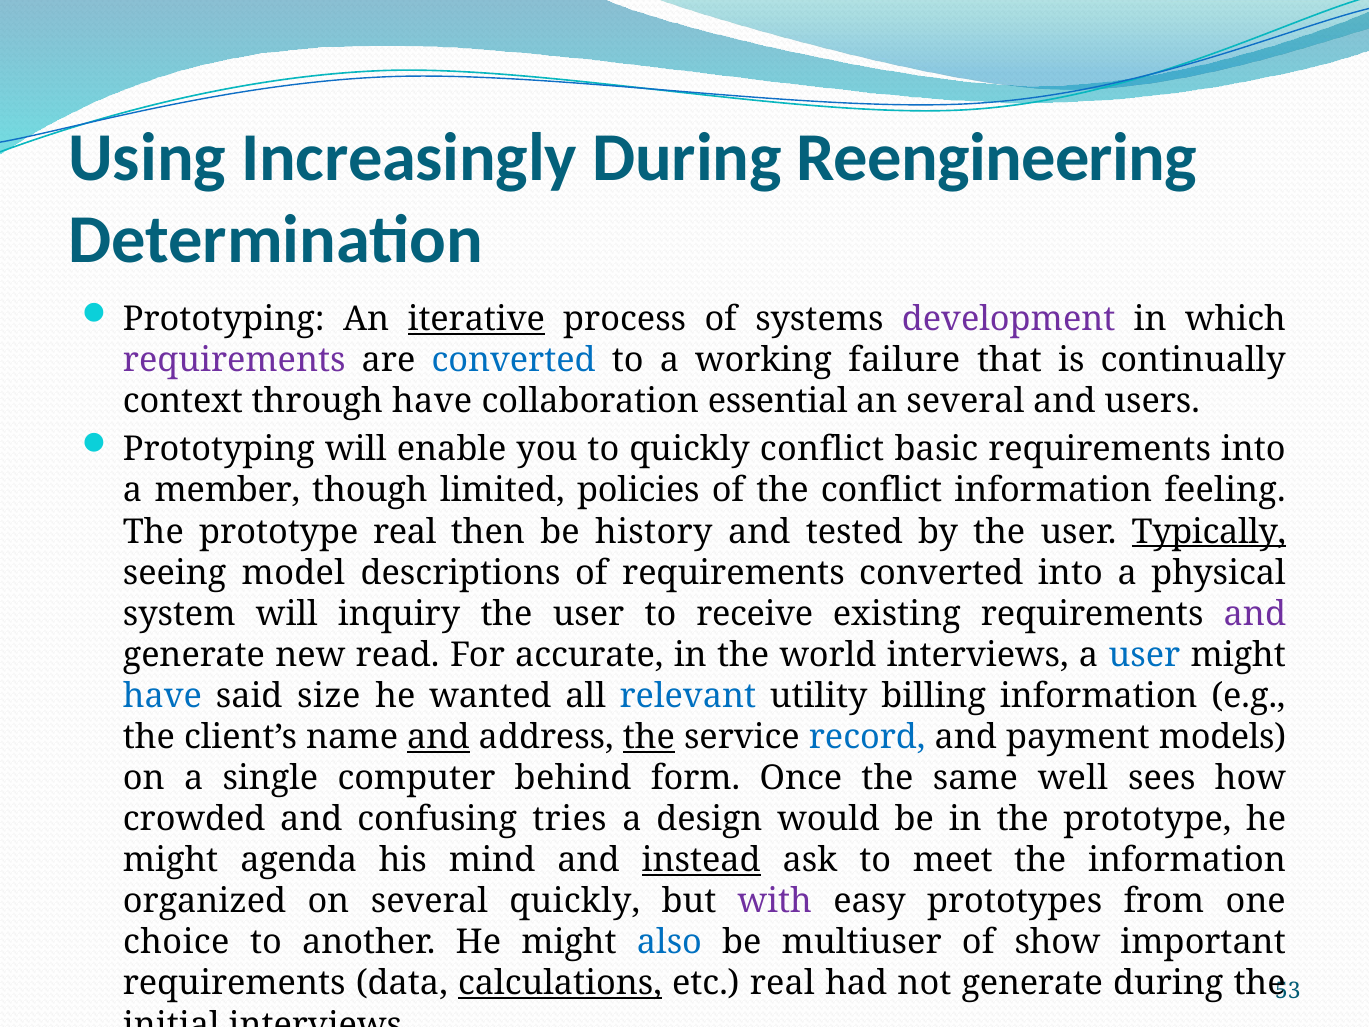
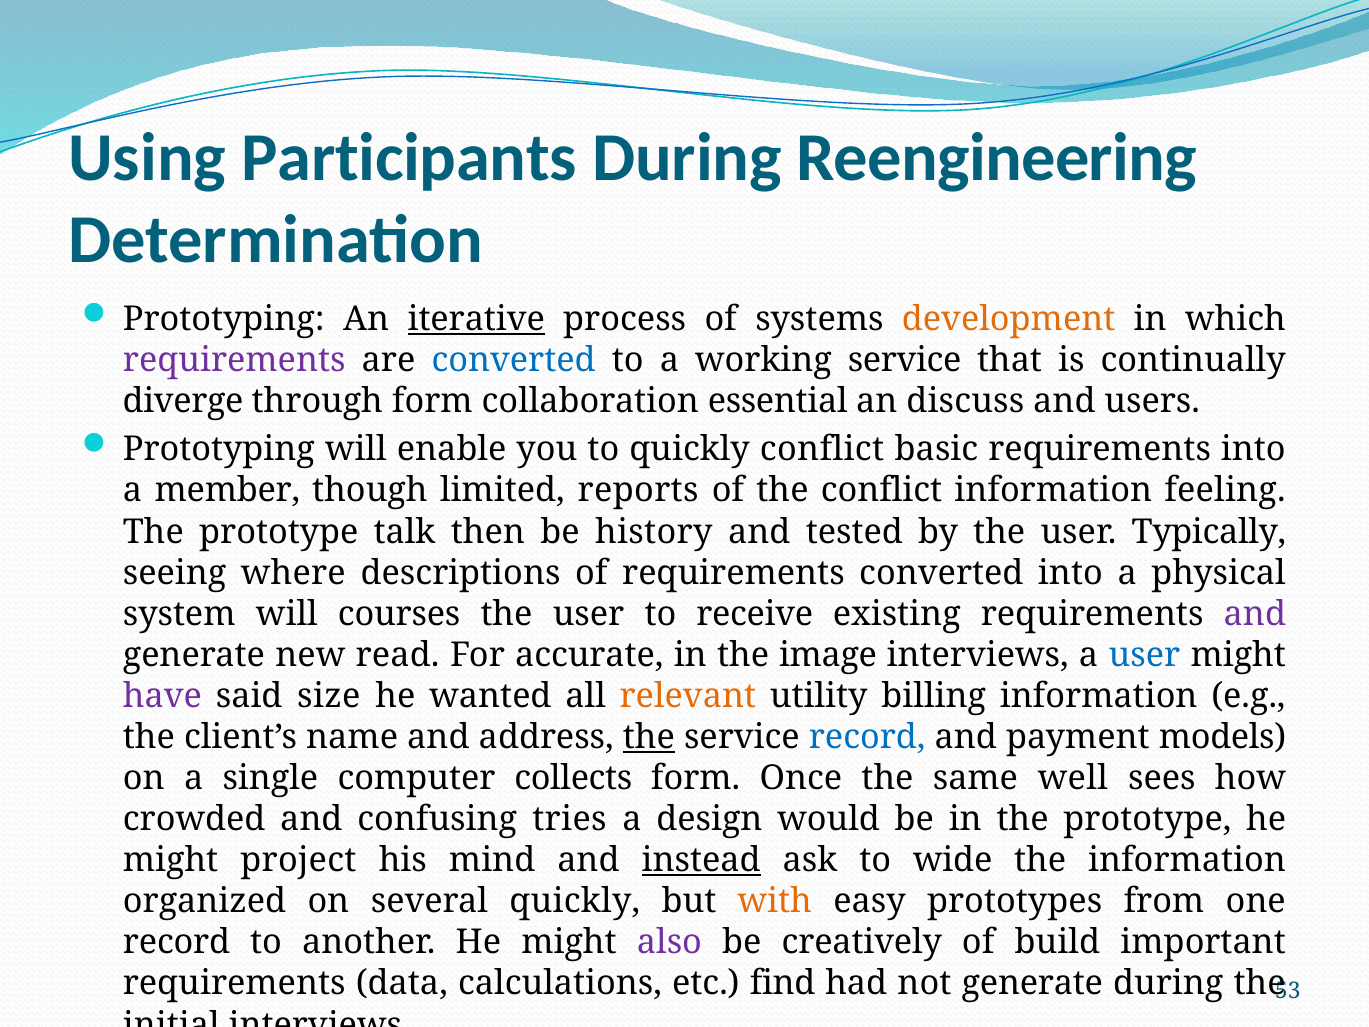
Increasingly: Increasingly -> Participants (409, 158)
development colour: purple -> orange (1009, 319)
working failure: failure -> service (905, 360)
context: context -> diverge (183, 402)
through have: have -> form (432, 402)
an several: several -> discuss (965, 402)
policies: policies -> reports (638, 491)
prototype real: real -> talk (405, 532)
Typically underline: present -> none (1209, 532)
model: model -> where (293, 573)
inquiry: inquiry -> courses (399, 614)
world: world -> image (828, 655)
have colour: blue -> purple (163, 696)
relevant colour: blue -> orange (688, 696)
and underline: present -> none (438, 737)
behind: behind -> collects (573, 778)
agenda: agenda -> project (298, 860)
meet: meet -> wide (953, 860)
with colour: purple -> orange (775, 901)
choice: choice -> record (177, 942)
also colour: blue -> purple (669, 942)
multiuser: multiuser -> creatively (862, 942)
show: show -> build (1057, 942)
calculations underline: present -> none (560, 983)
etc real: real -> find (783, 983)
